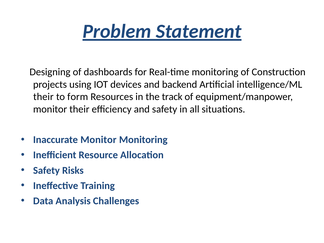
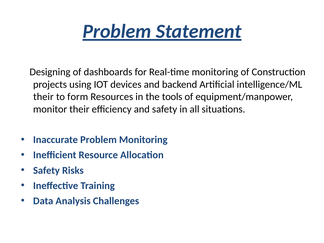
track: track -> tools (172, 97)
Inaccurate Monitor: Monitor -> Problem (98, 140)
